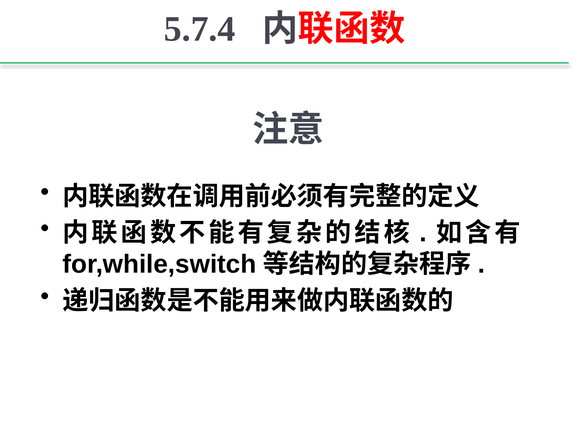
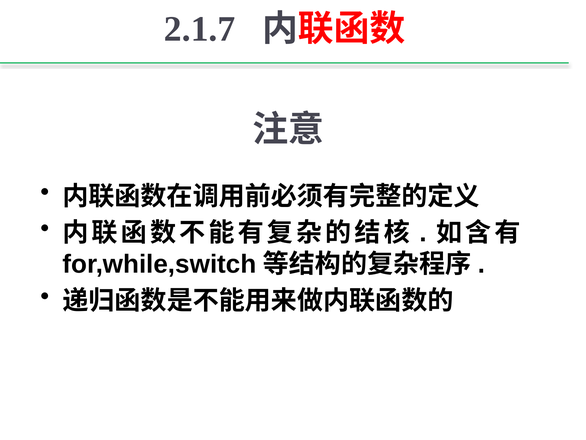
5.7.4: 5.7.4 -> 2.1.7 (200, 29)
